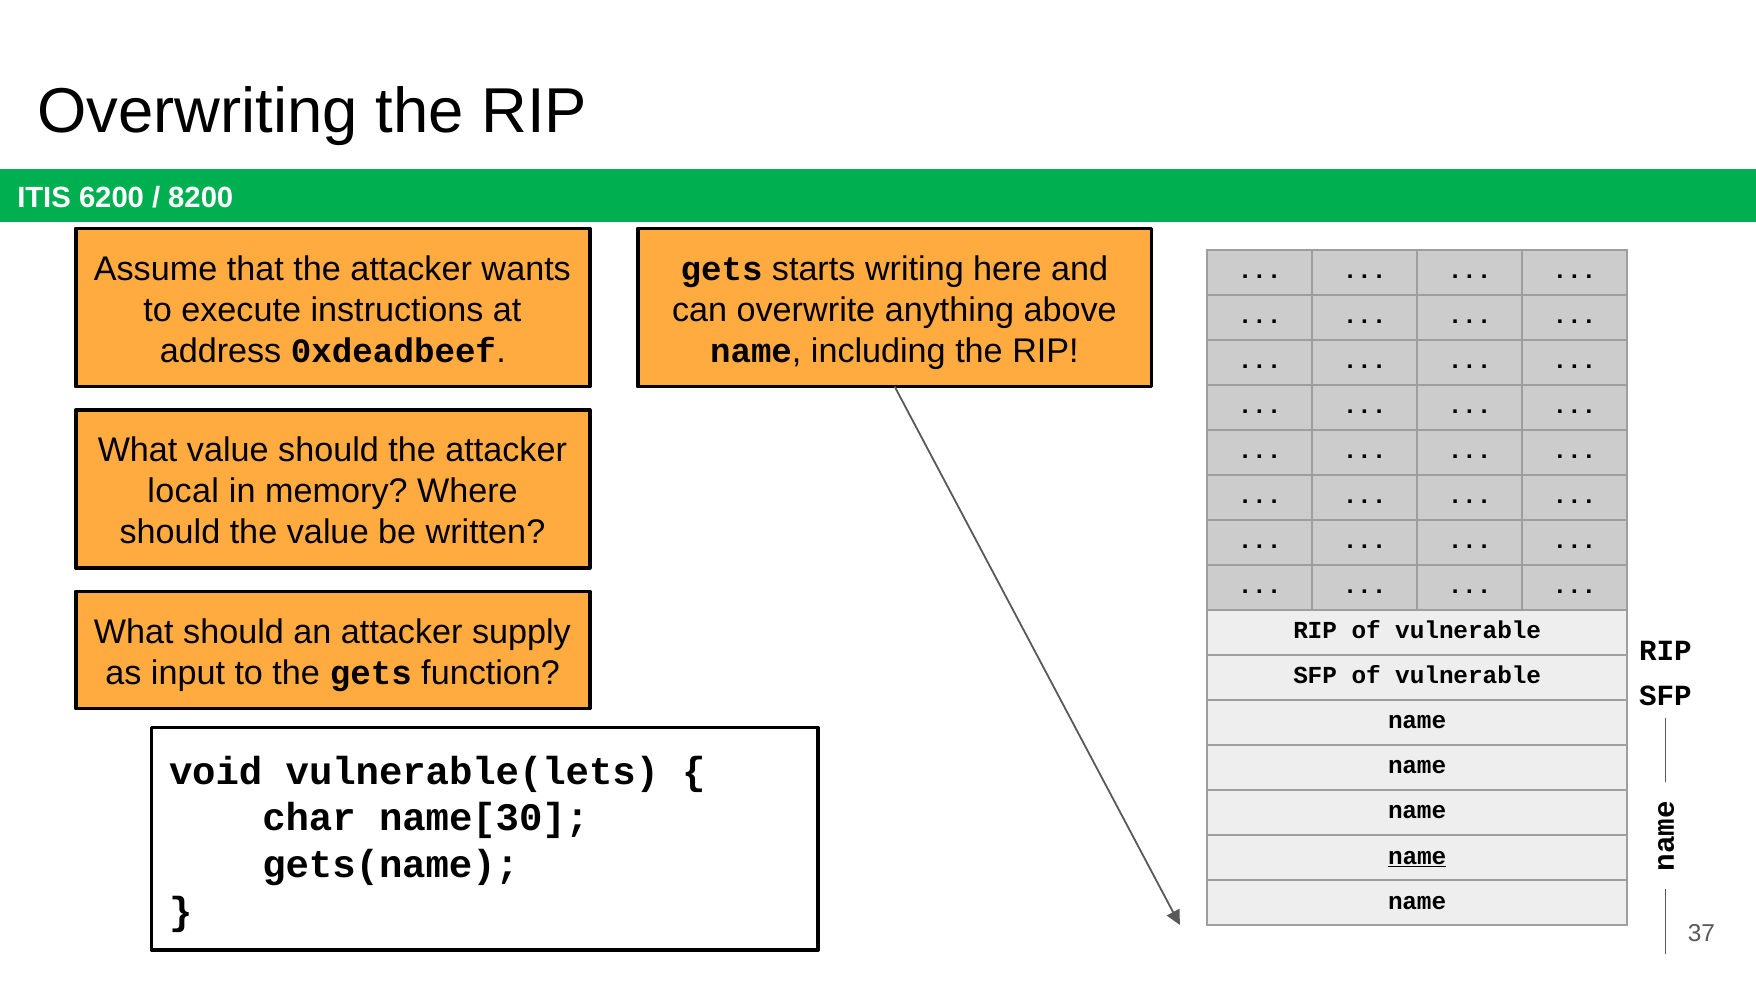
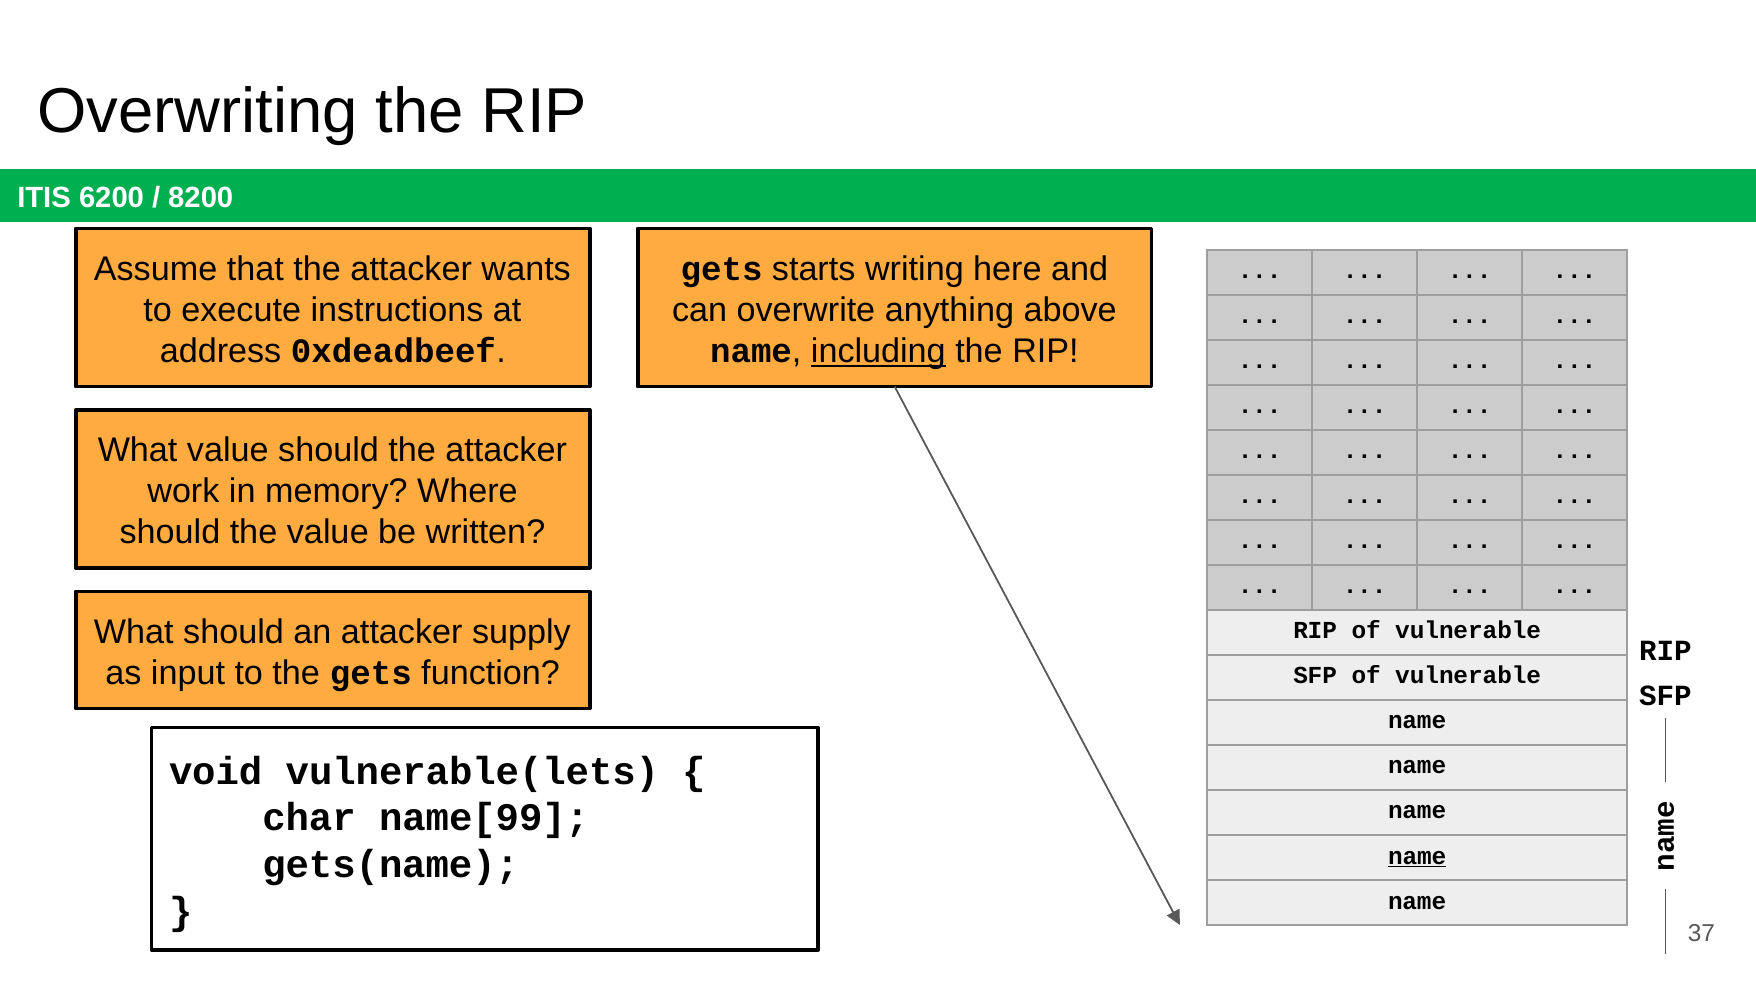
including underline: none -> present (878, 351)
local: local -> work (183, 491)
name[30: name[30 -> name[99 (484, 818)
